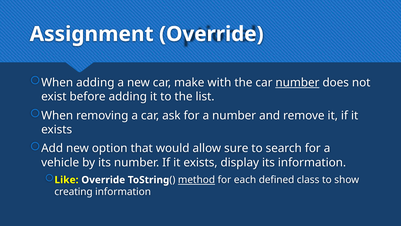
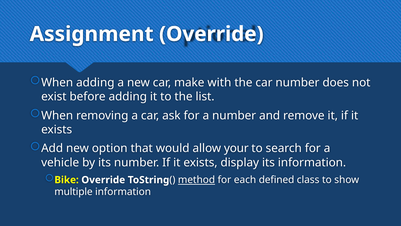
number underline: present -> none (297, 82)
sure: sure -> your (236, 148)
Like: Like -> Bike (67, 180)
creating: creating -> multiple (73, 192)
